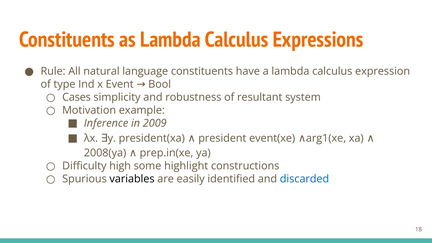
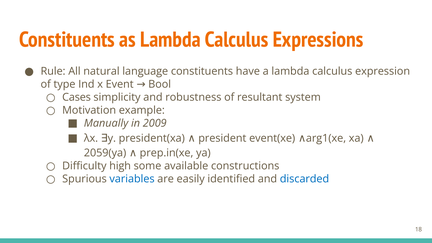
Inference: Inference -> Manually (106, 123)
2008(ya: 2008(ya -> 2059(ya (105, 153)
highlight: highlight -> available (186, 166)
variables colour: black -> blue (132, 179)
